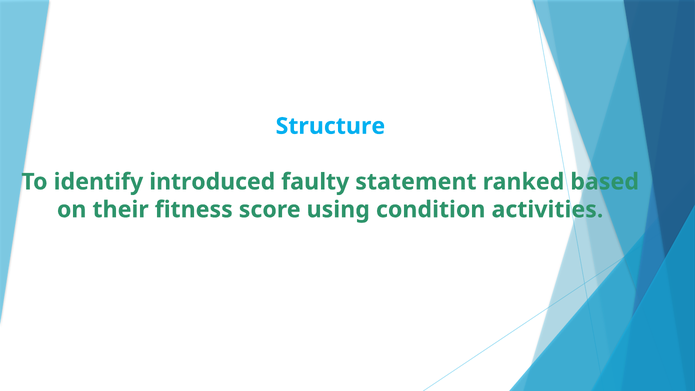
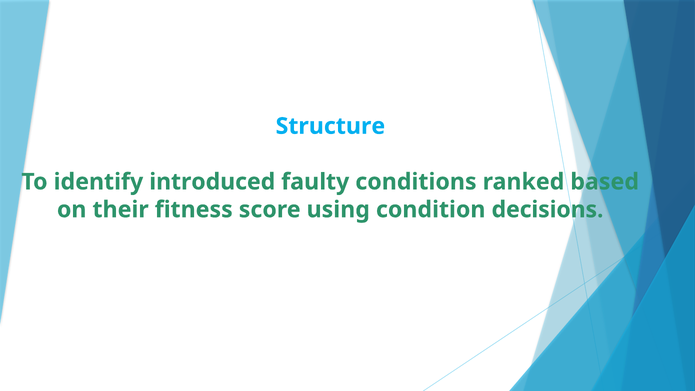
statement: statement -> conditions (416, 182)
activities: activities -> decisions (548, 210)
